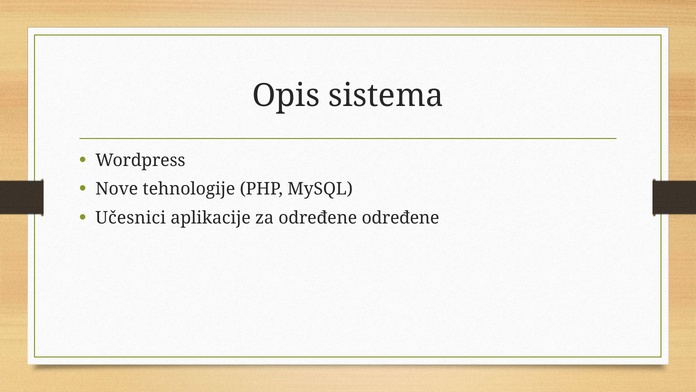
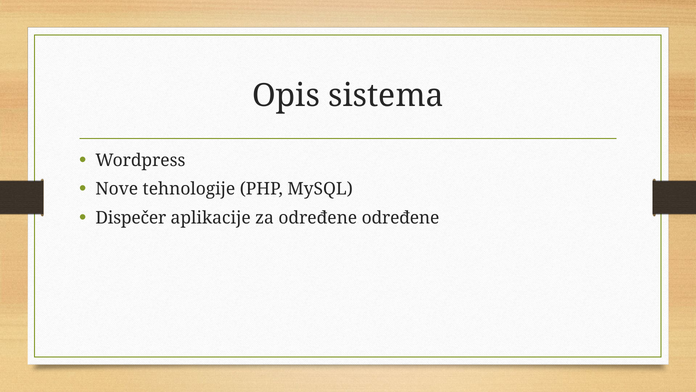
Učesnici: Učesnici -> Dispečer (131, 218)
